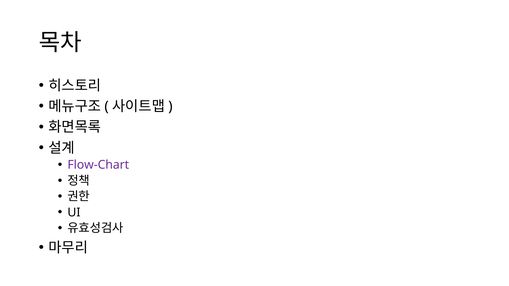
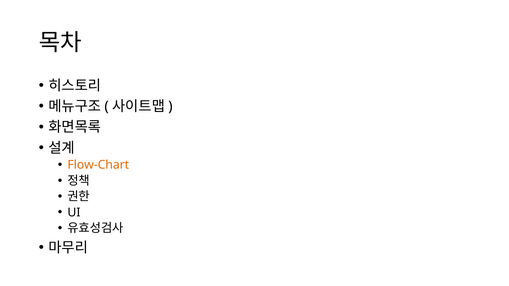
Flow-Chart colour: purple -> orange (98, 165)
